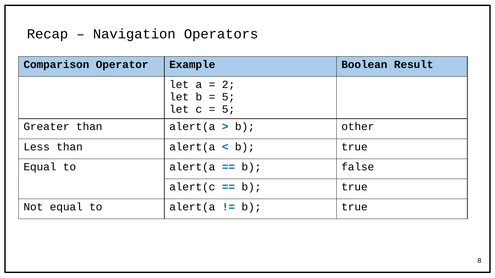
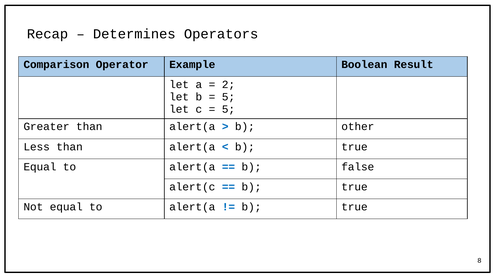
Navigation: Navigation -> Determines (134, 34)
